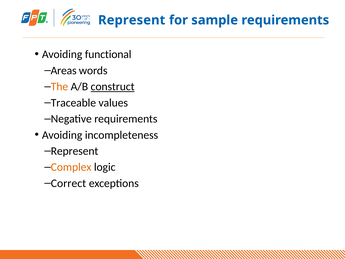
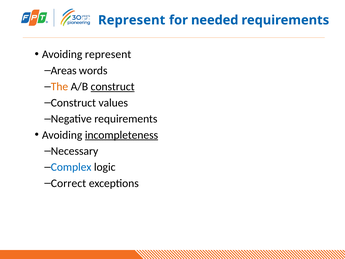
sample: sample -> needed (215, 20)
Avoiding functional: functional -> represent (108, 54)
Traceable: Traceable -> Construct (73, 103)
incompleteness underline: none -> present (122, 135)
Represent: Represent -> Necessary (75, 151)
Complex colour: orange -> blue (71, 167)
